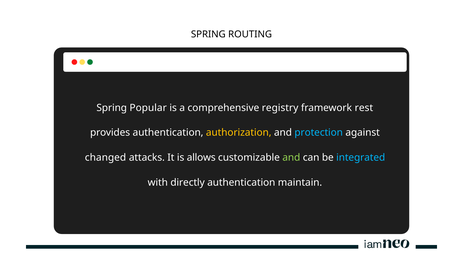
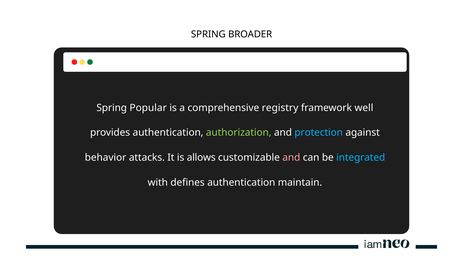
ROUTING: ROUTING -> BROADER (250, 34)
rest: rest -> well (364, 108)
authorization colour: yellow -> light green (239, 133)
changed: changed -> behavior (106, 158)
and colour: light green -> pink (291, 158)
directly: directly -> defines (188, 183)
